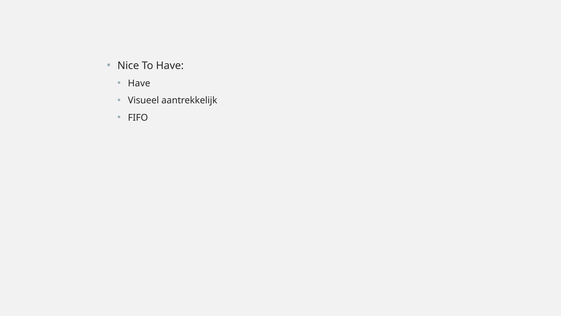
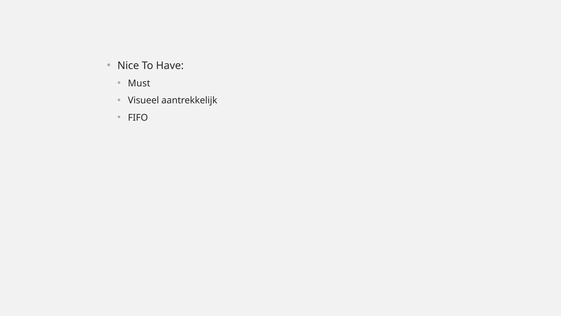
Have: Have -> Must (139, 83)
